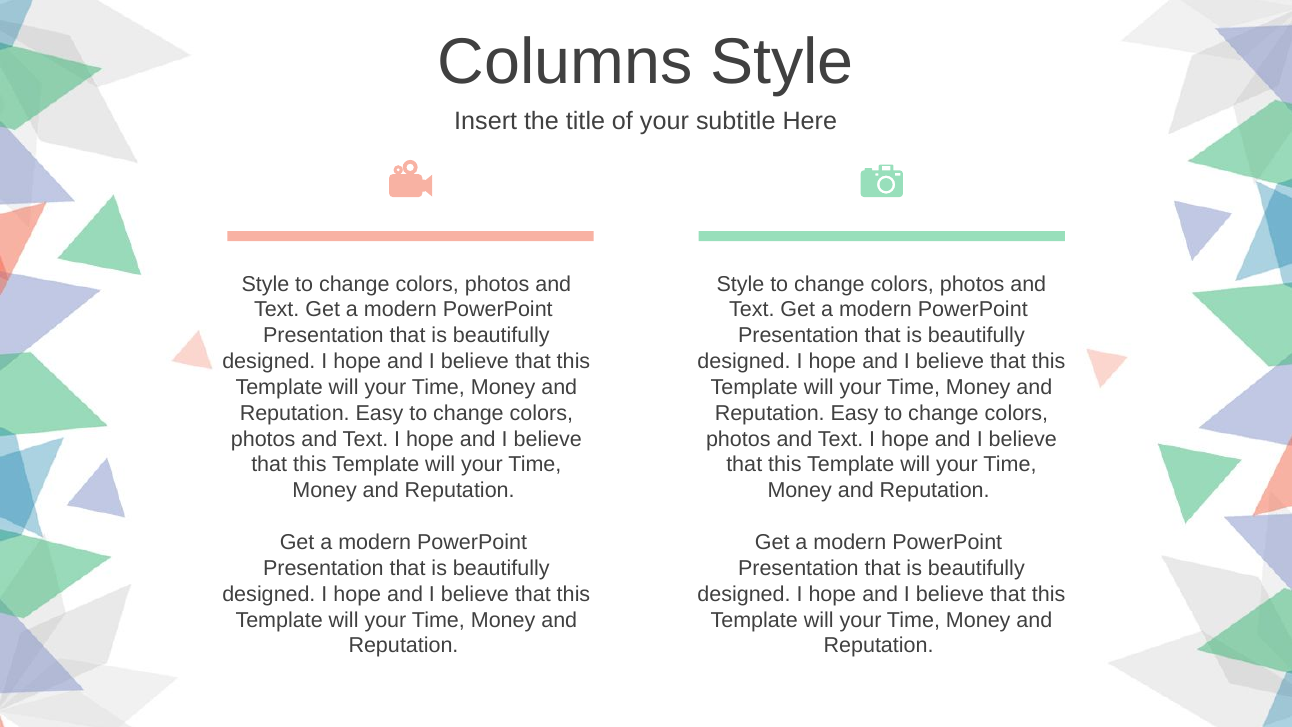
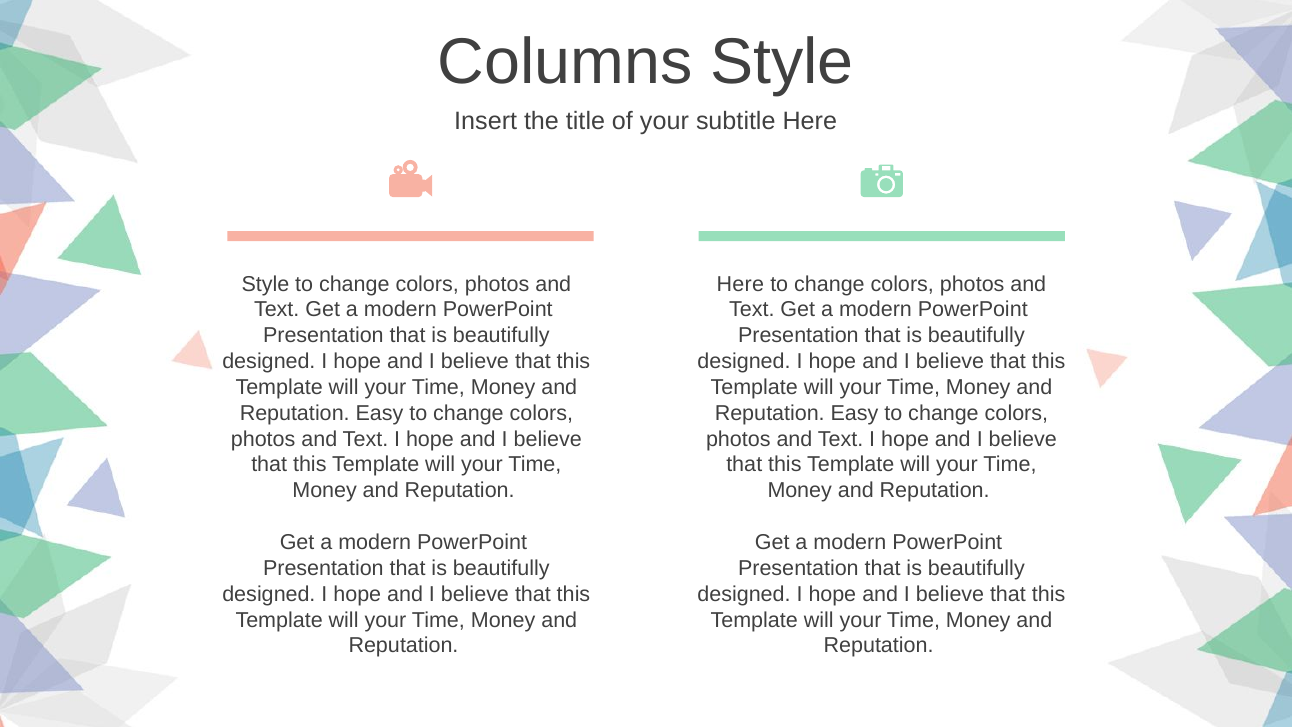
Style: Style -> Here (740, 284)
